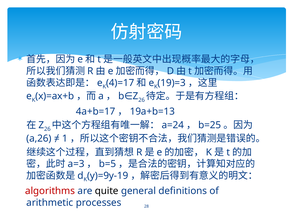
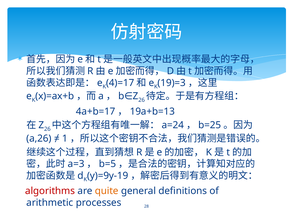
quite colour: black -> orange (107, 191)
